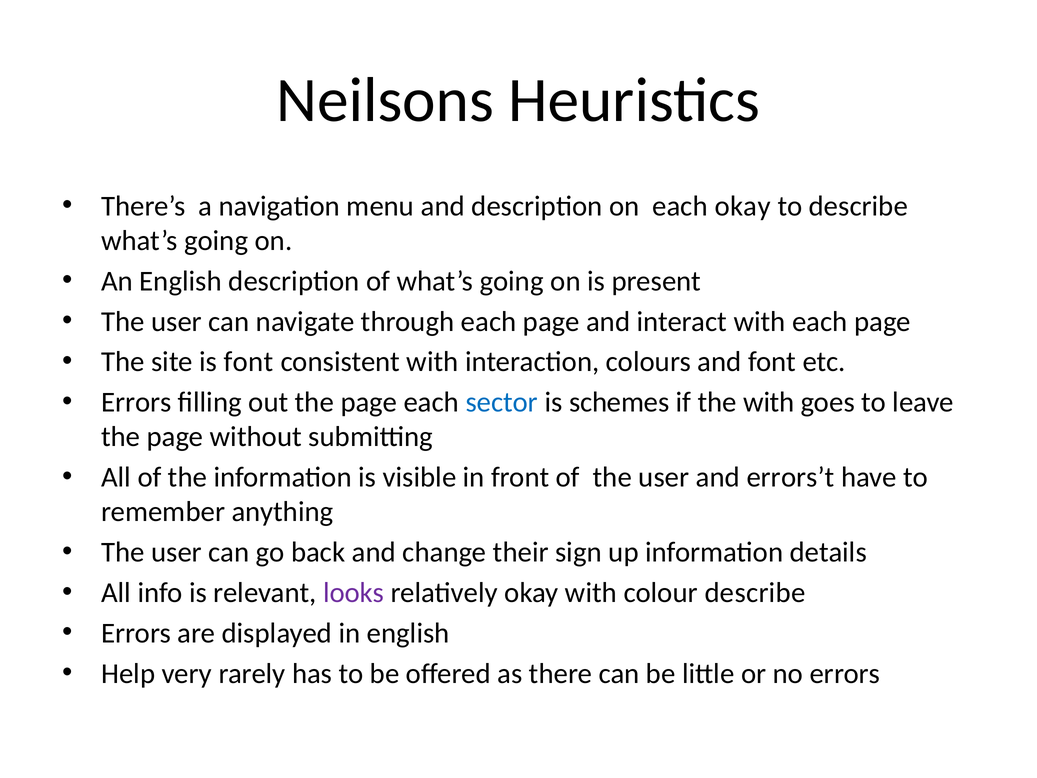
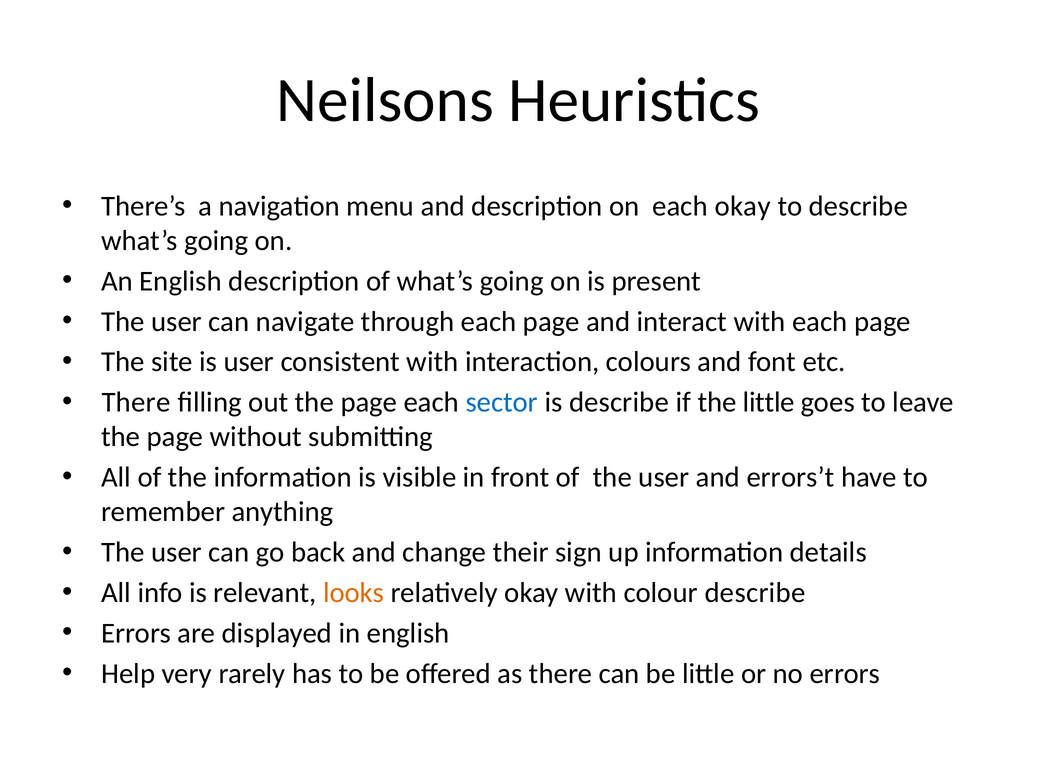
is font: font -> user (249, 362)
Errors: Errors -> There (136, 402)
is schemes: schemes -> describe (619, 402)
the with: with -> little (769, 402)
looks colour: purple -> orange (354, 593)
